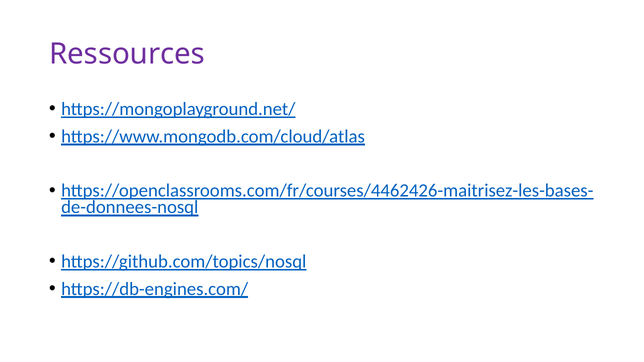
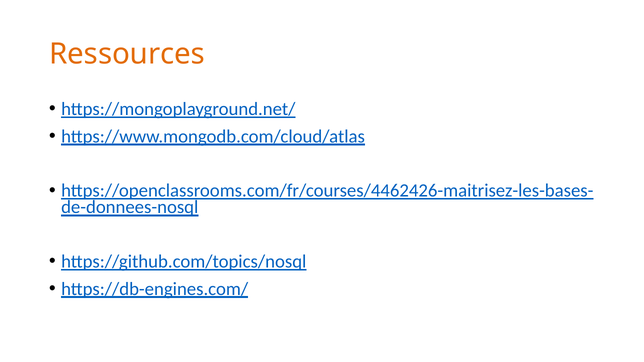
Ressources colour: purple -> orange (127, 54)
